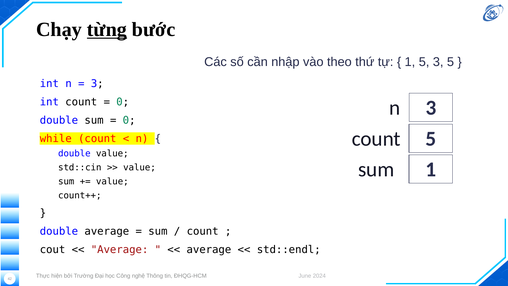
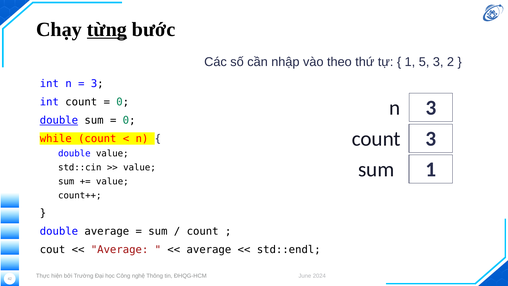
3 5: 5 -> 2 (451, 62)
double underline: none -> present (59, 120)
count 5: 5 -> 3 (431, 139)
